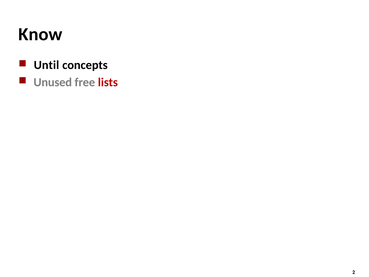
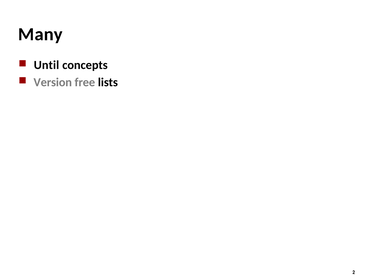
Know: Know -> Many (40, 34)
Unused: Unused -> Version (53, 82)
lists colour: red -> black (108, 82)
